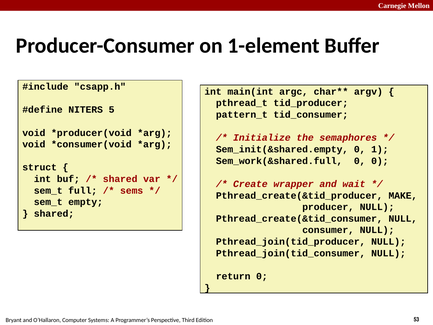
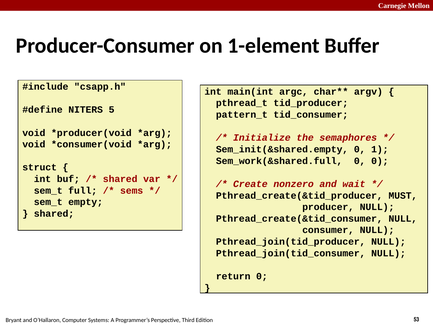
wrapper: wrapper -> nonzero (294, 184)
MAKE: MAKE -> MUST (403, 195)
